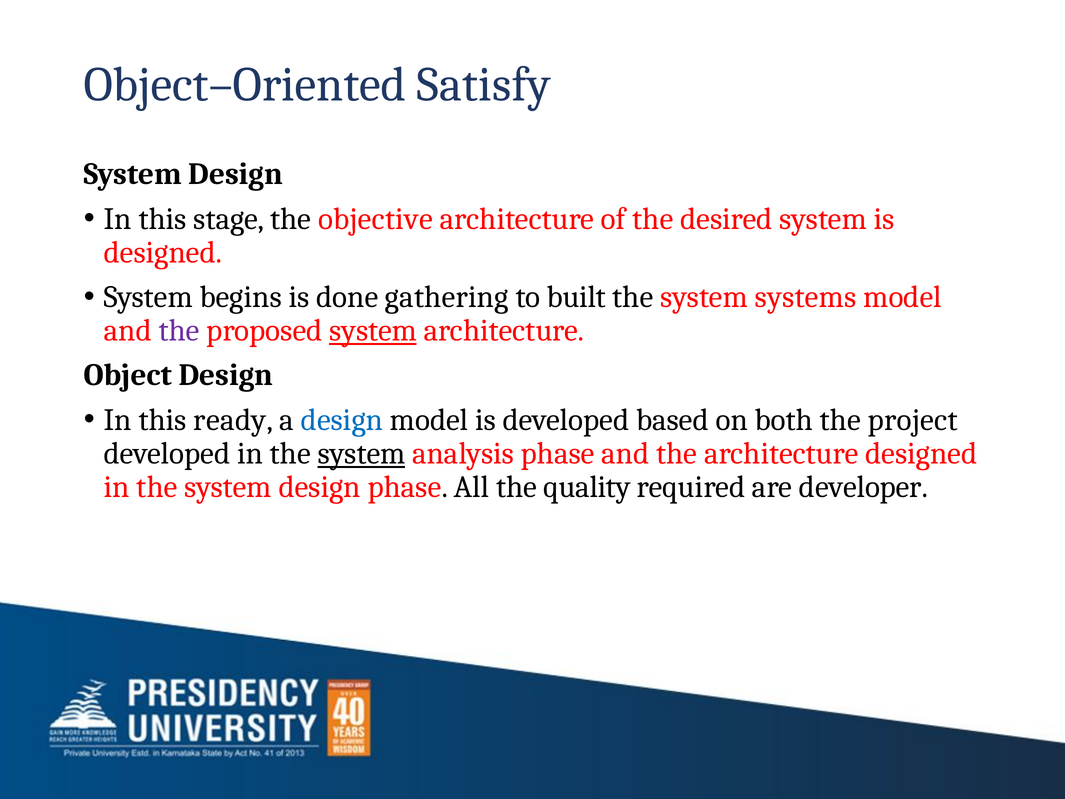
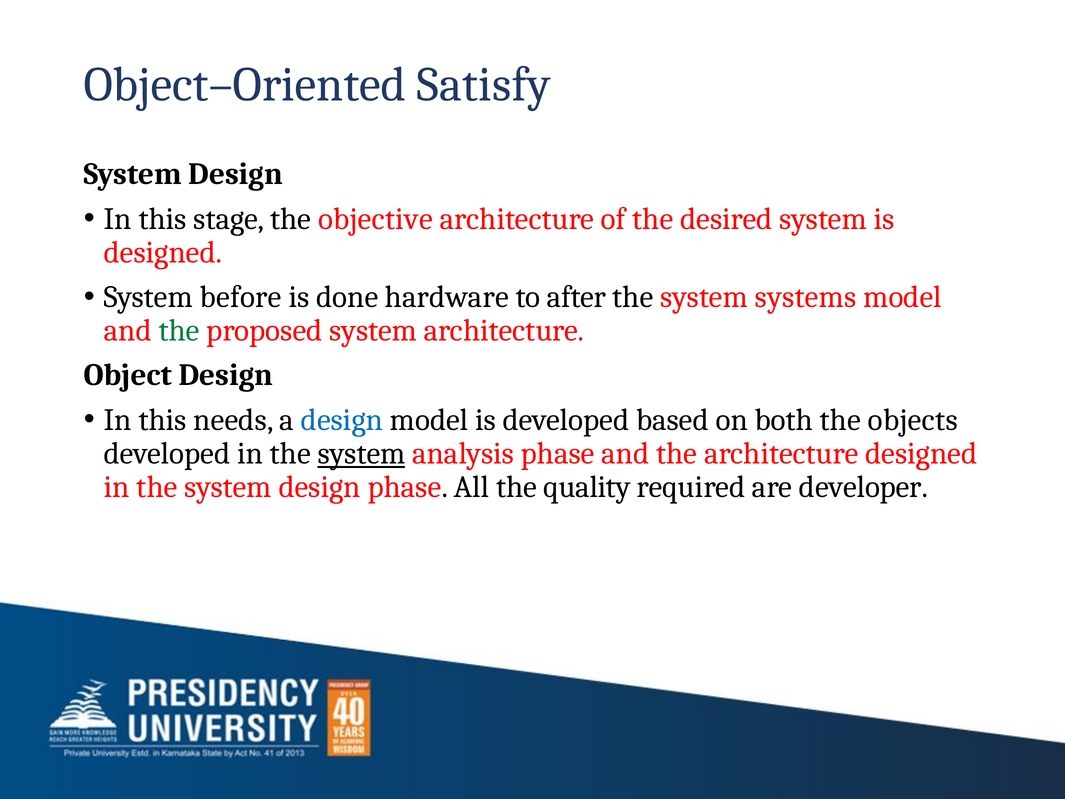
begins: begins -> before (241, 297)
gathering: gathering -> hardware (447, 297)
built: built -> after (576, 297)
the colour: purple -> green (179, 330)
system underline: present -> none (373, 330)
ready: ready -> needs (233, 420)
project: project -> objects (913, 420)
